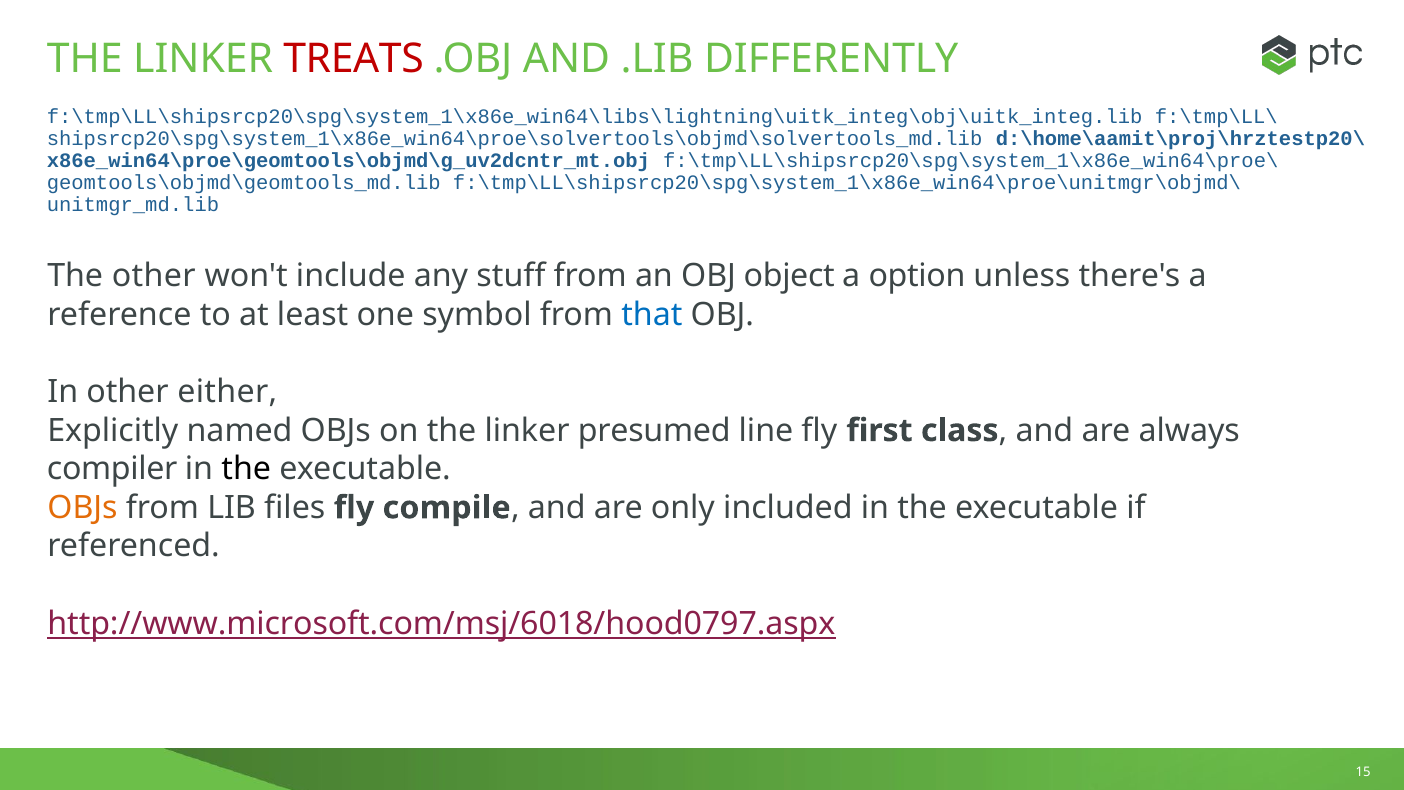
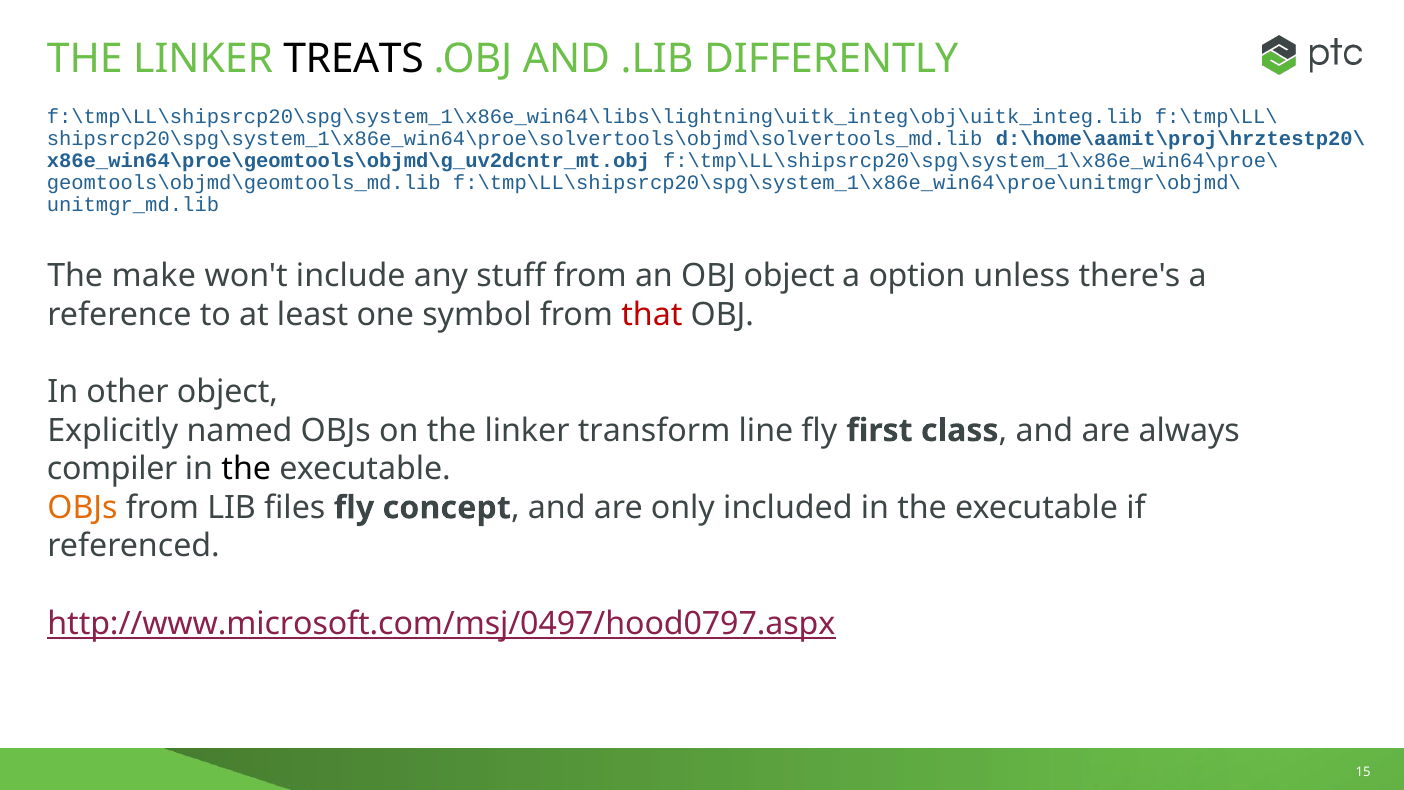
TREATS colour: red -> black (354, 59)
The other: other -> make (154, 276)
that colour: blue -> red (652, 315)
other either: either -> object (227, 392)
presumed: presumed -> transform (654, 431)
compile: compile -> concept (447, 508)
http://www.microsoft.com/msj/6018/hood0797.aspx: http://www.microsoft.com/msj/6018/hood0797.aspx -> http://www.microsoft.com/msj/0497/hood0797.aspx (441, 624)
